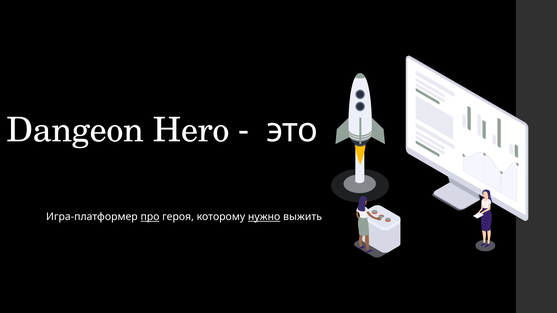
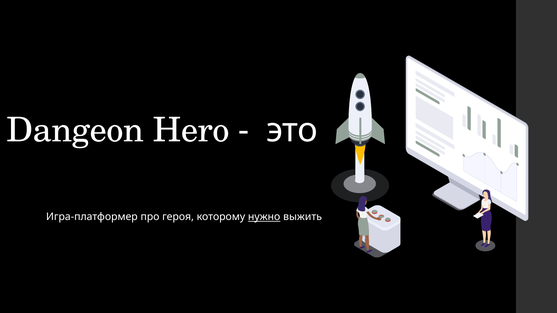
про underline: present -> none (150, 217)
